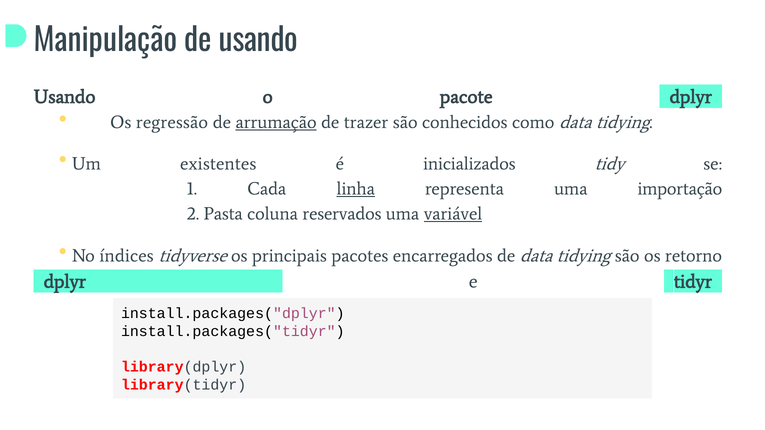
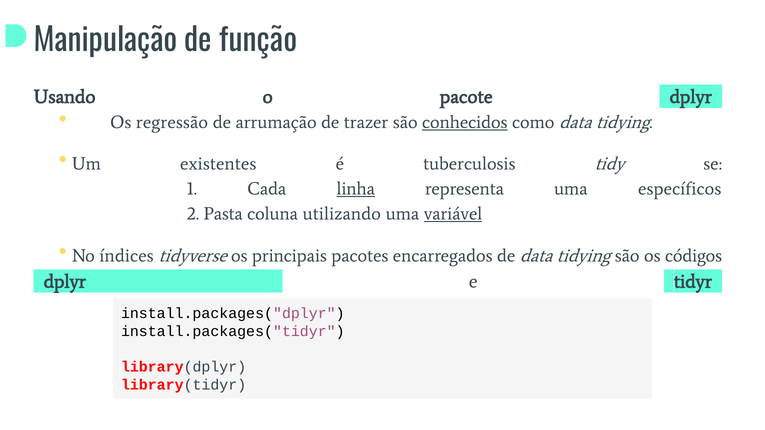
de usando: usando -> função (258, 41)
arrumação underline: present -> none (276, 122)
conhecidos underline: none -> present (465, 122)
inicializados: inicializados -> tuberculosis (469, 164)
importação: importação -> específicos (680, 189)
reservados: reservados -> utilizando (342, 214)
retorno: retorno -> códigos (694, 256)
